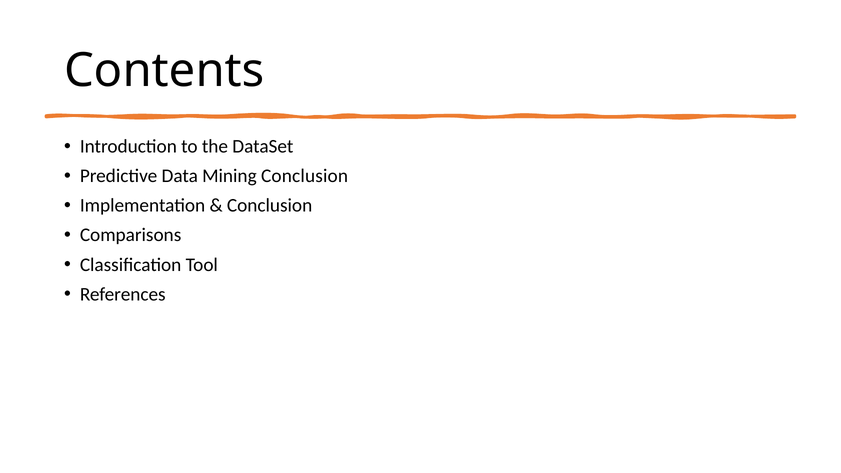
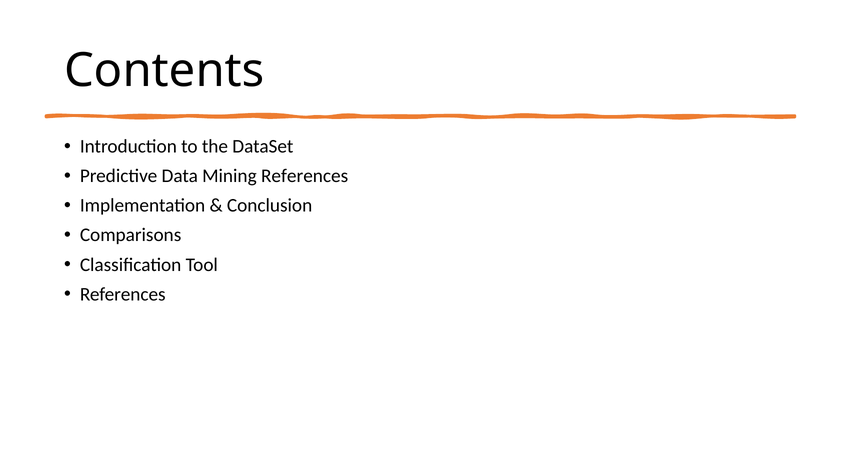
Mining Conclusion: Conclusion -> References (305, 176)
